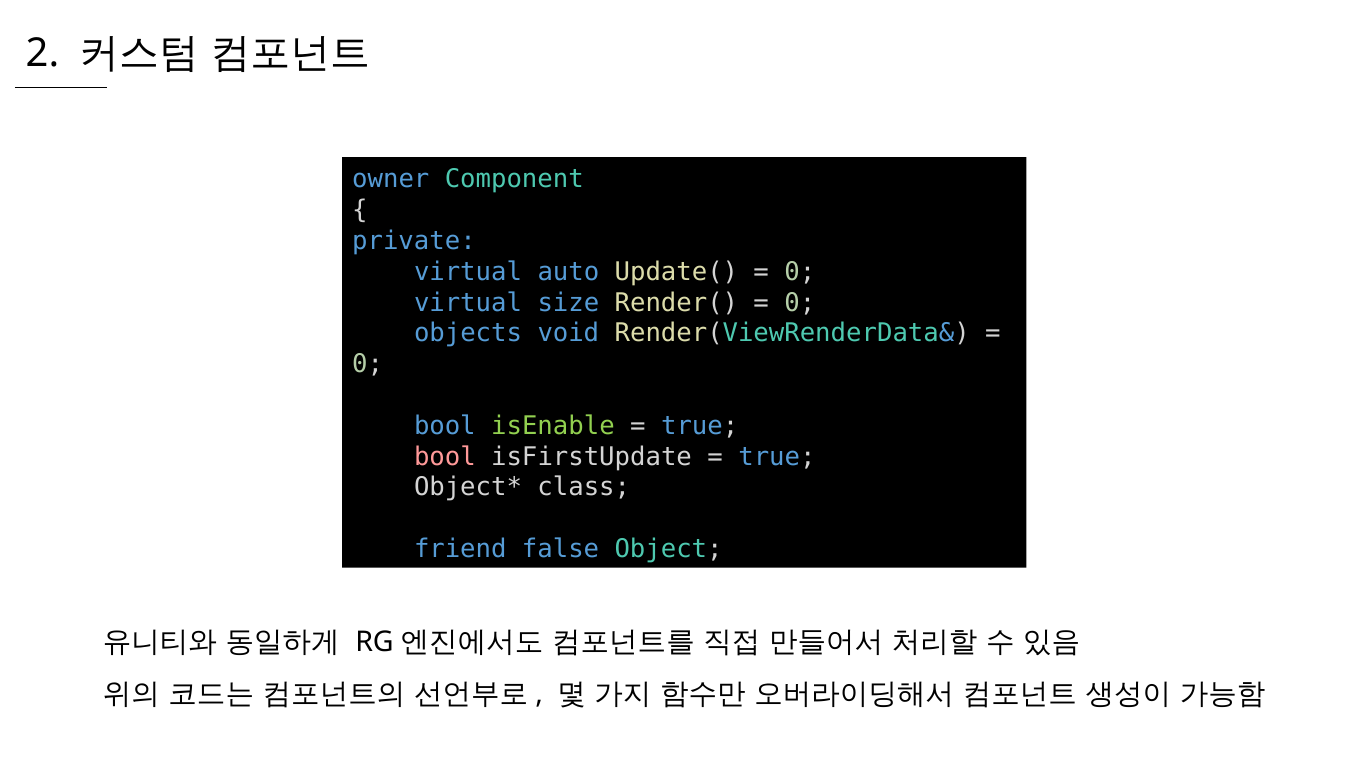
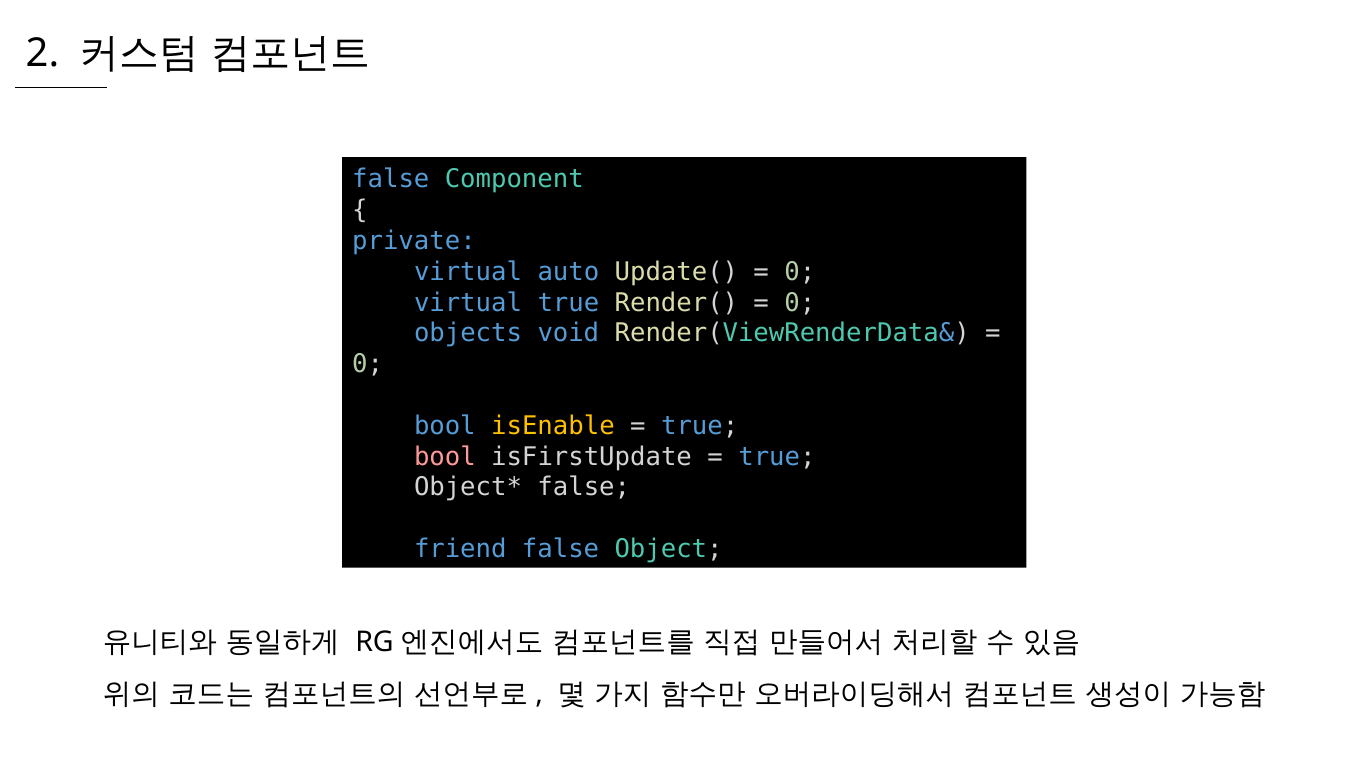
owner: owner -> false (391, 179)
virtual size: size -> true (568, 303)
isEnable colour: light green -> yellow (553, 426)
class: class -> false (584, 488)
